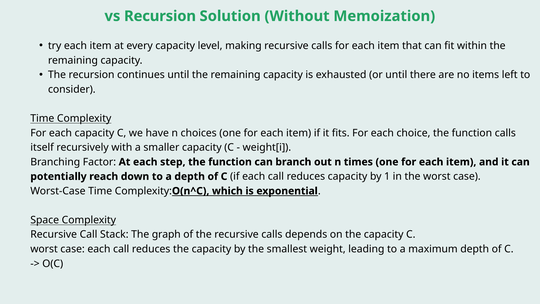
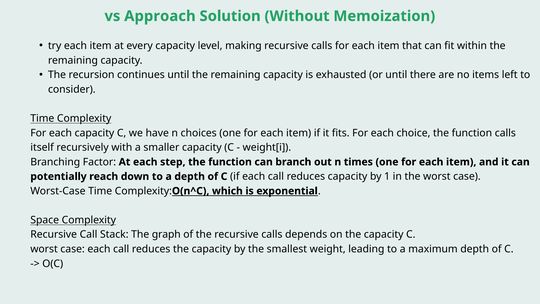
vs Recursion: Recursion -> Approach (160, 16)
